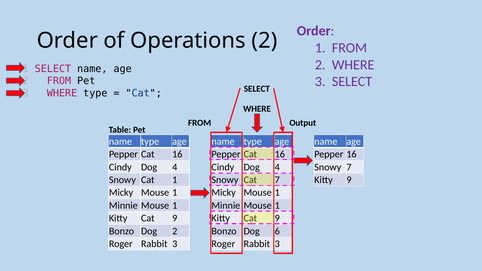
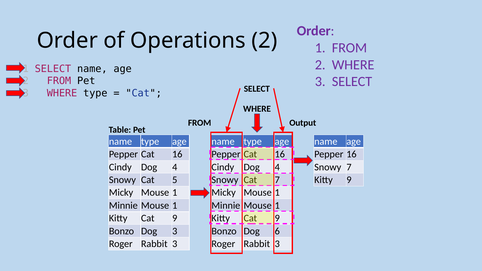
Cat 1: 1 -> 5 (175, 180)
Dog 2: 2 -> 3 (175, 231)
